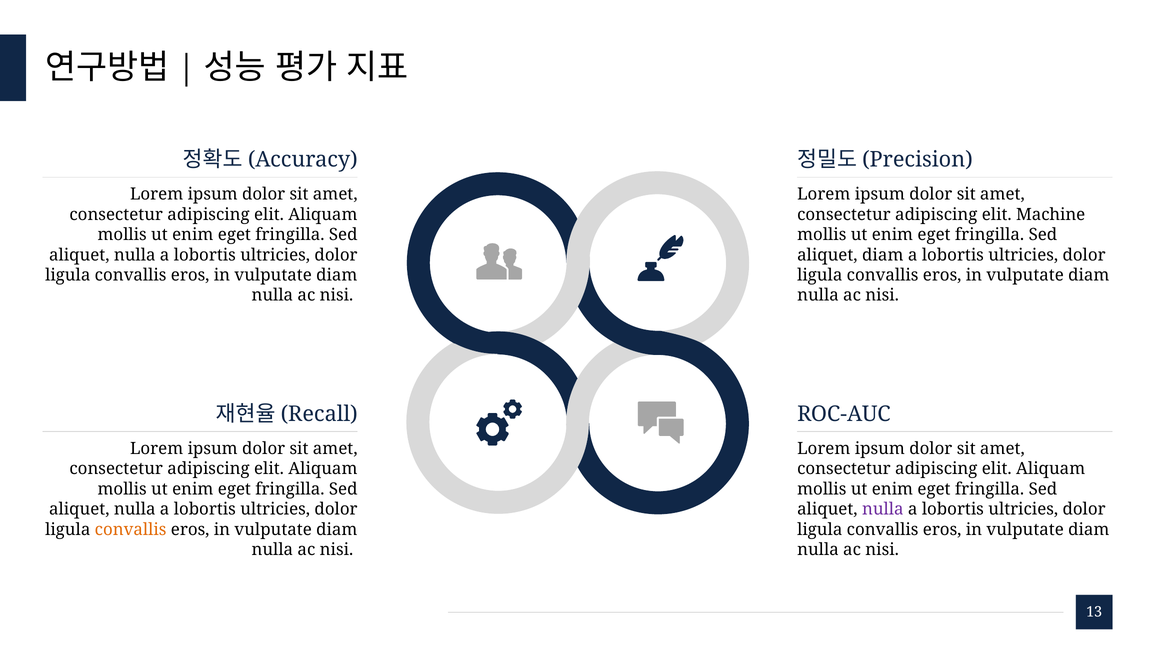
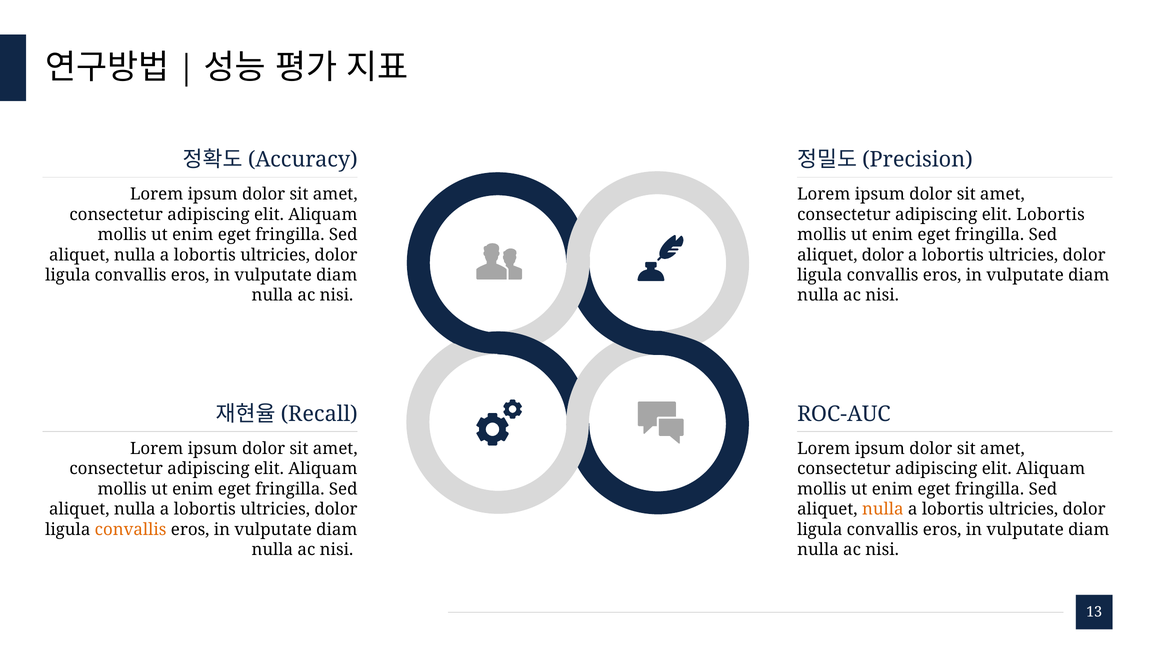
elit Machine: Machine -> Lobortis (1051, 215)
aliquet diam: diam -> dolor (883, 255)
nulla colour: purple -> orange (883, 510)
